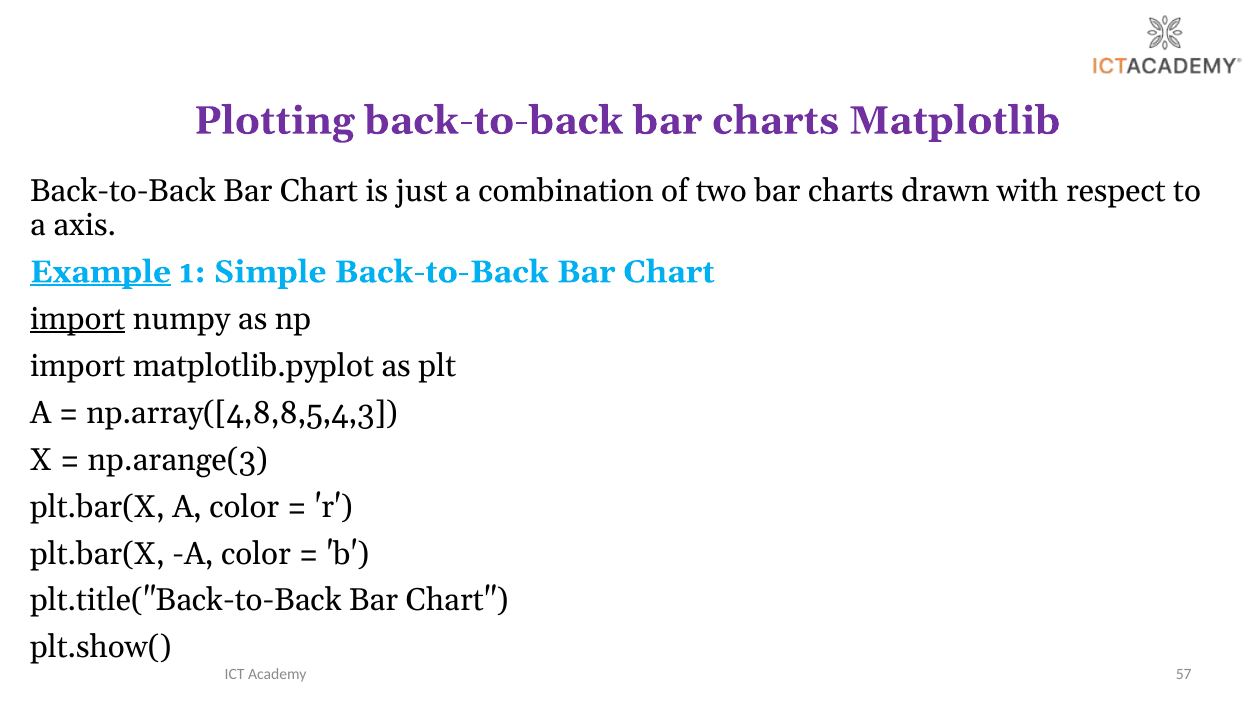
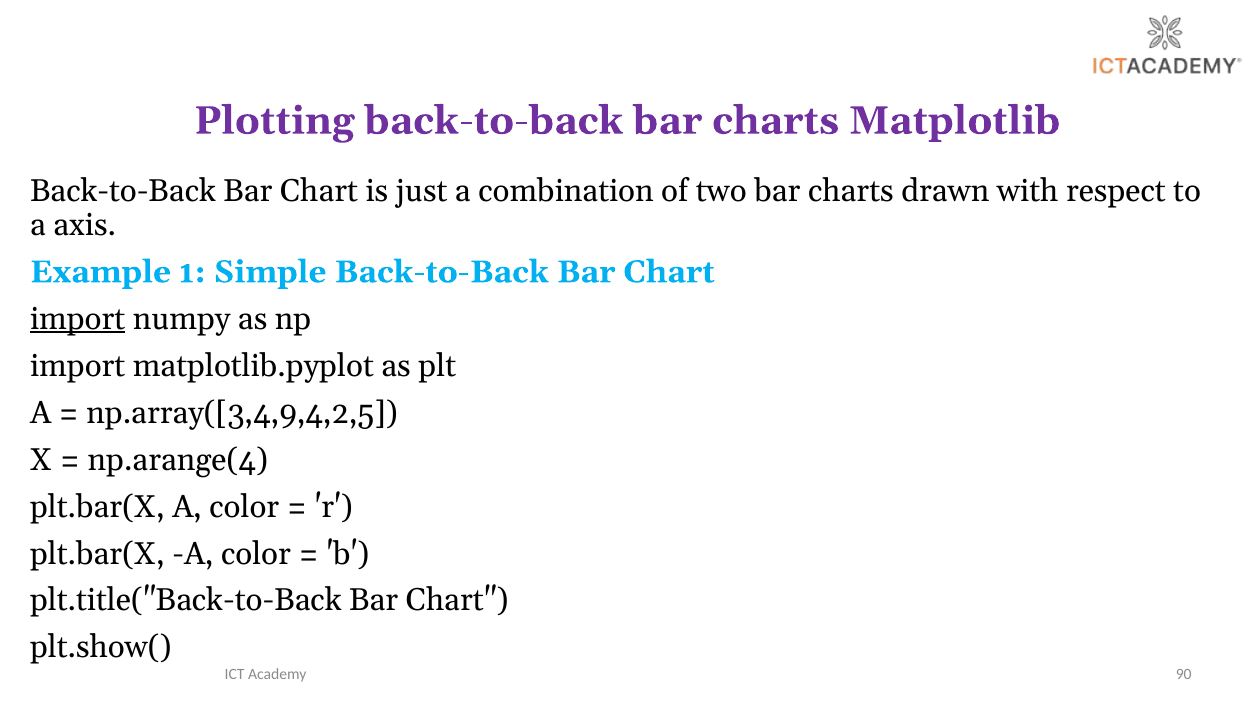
Example underline: present -> none (101, 272)
np.array([4,8,8,5,4,3: np.array([4,8,8,5,4,3 -> np.array([3,4,9,4,2,5 (242, 413)
np.arange(3: np.arange(3 -> np.arange(4 (178, 460)
57: 57 -> 90 (1184, 674)
